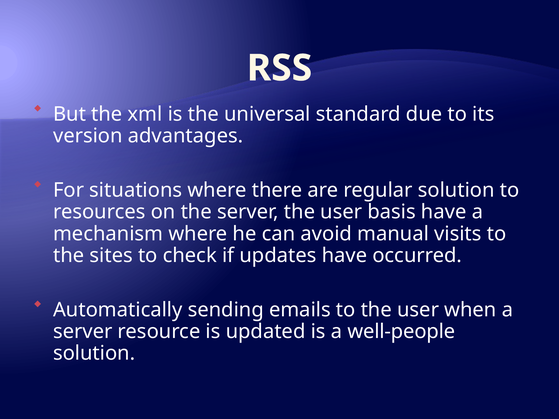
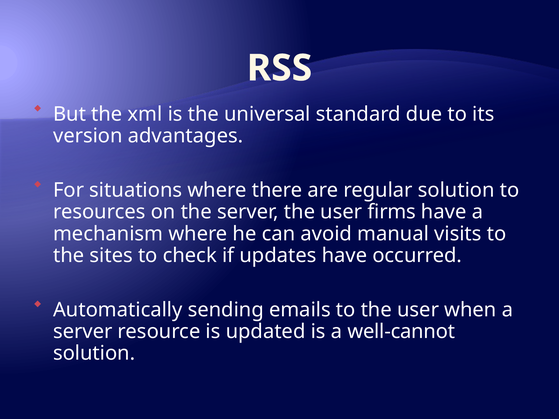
basis: basis -> firms (392, 212)
well-people: well-people -> well-cannot (401, 332)
